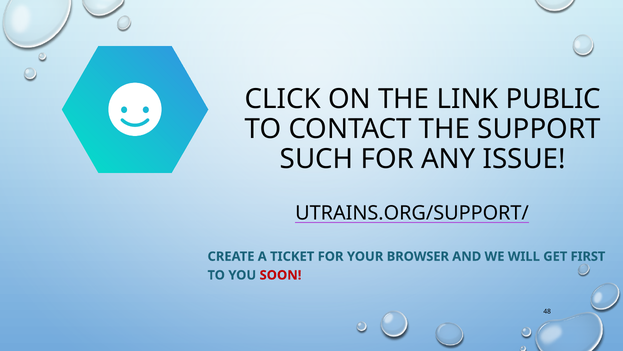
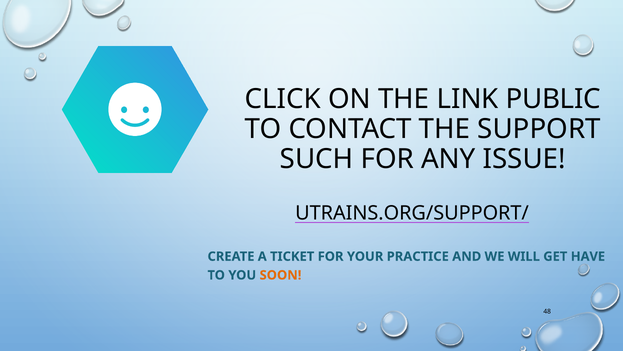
BROWSER: BROWSER -> PRACTICE (418, 256)
FIRST: FIRST -> HAVE (588, 256)
SOON colour: red -> orange (280, 275)
